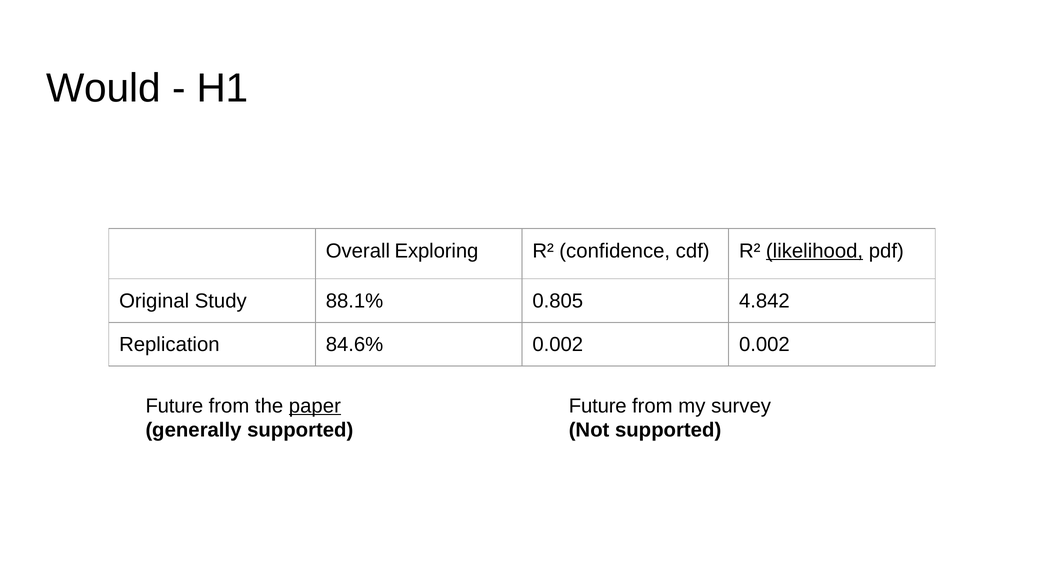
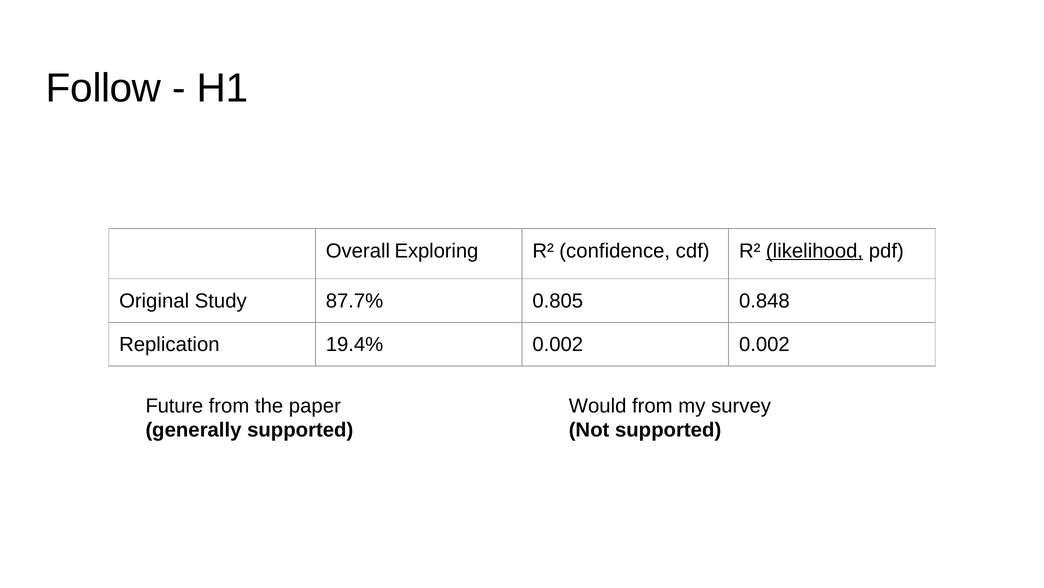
Would: Would -> Follow (104, 88)
88.1%: 88.1% -> 87.7% (355, 301)
4.842: 4.842 -> 0.848 (764, 301)
84.6%: 84.6% -> 19.4% (355, 344)
paper underline: present -> none (315, 405)
Future: Future -> Would (598, 405)
